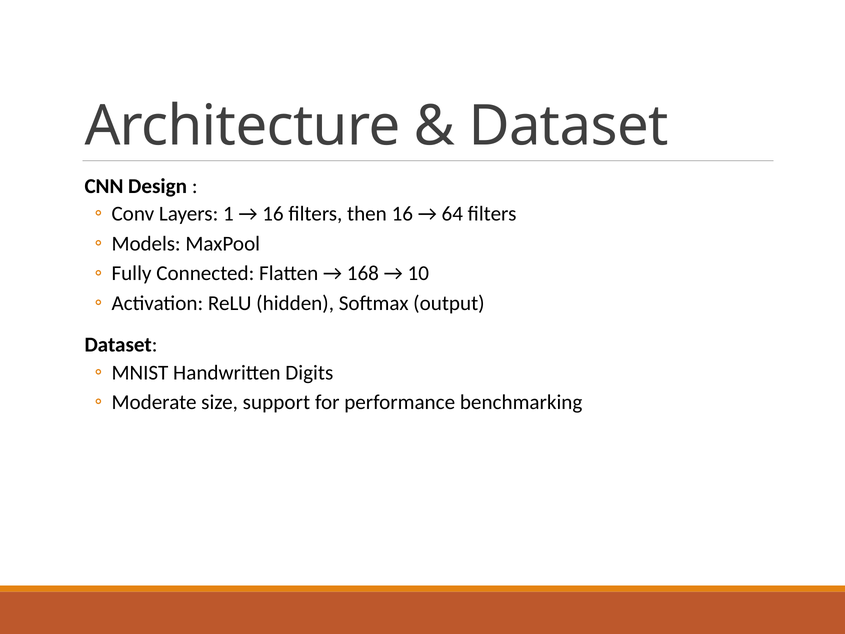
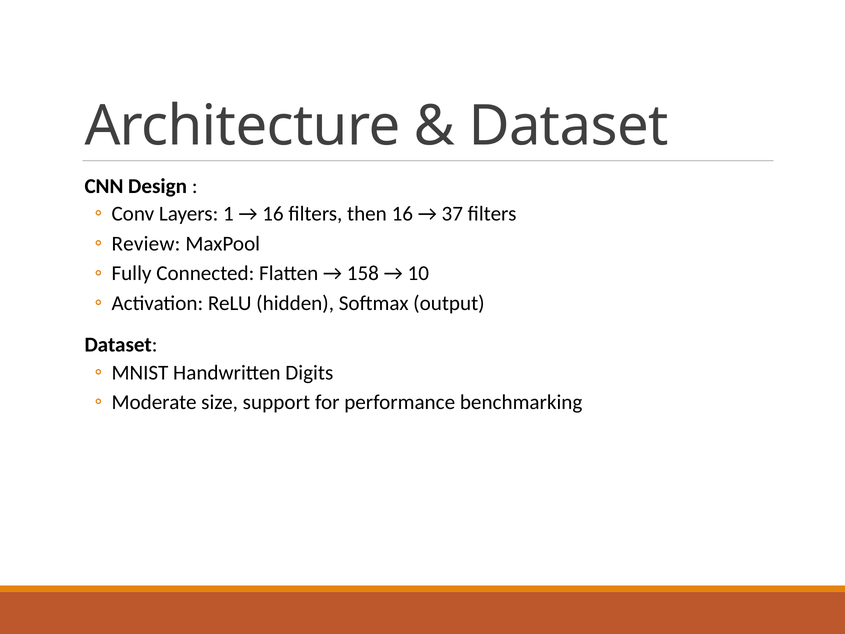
64: 64 -> 37 (452, 214)
Models: Models -> Review (146, 244)
168: 168 -> 158 (363, 273)
